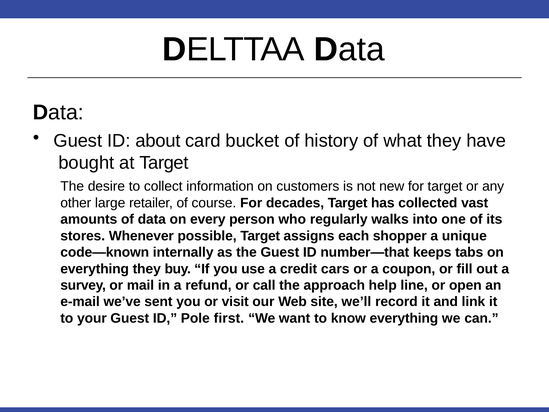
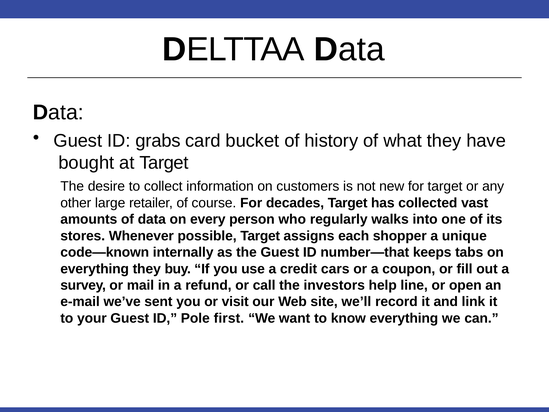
about: about -> grabs (158, 141)
approach: approach -> investors (334, 285)
